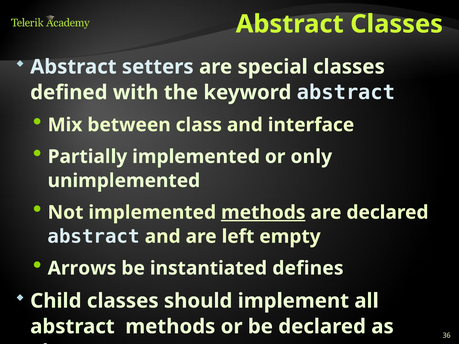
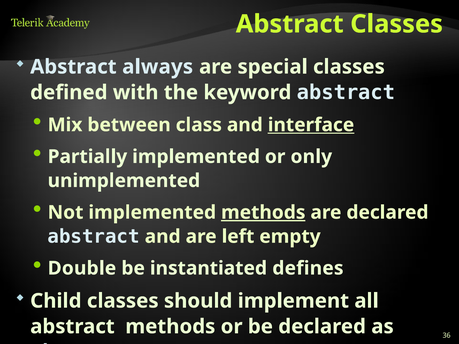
setters: setters -> always (158, 67)
interface underline: none -> present (311, 125)
Arrows: Arrows -> Double (82, 268)
